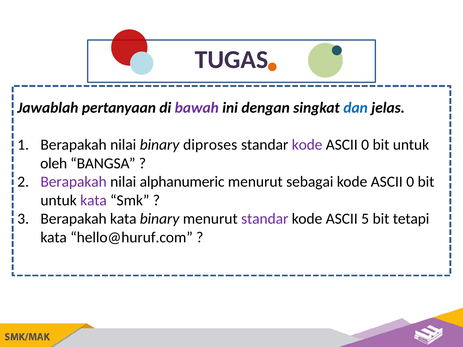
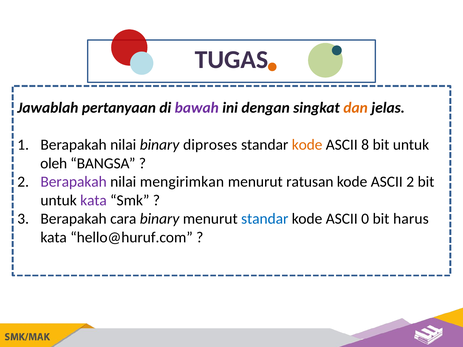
dan colour: blue -> orange (356, 108)
kode colour: purple -> orange (307, 145)
0: 0 -> 8 (365, 145)
alphanumeric: alphanumeric -> mengirimkan (182, 182)
sebagai: sebagai -> ratusan (310, 182)
0: 0 -> 2 (410, 182)
Berapakah kata: kata -> cara (123, 219)
standar colour: purple -> blue (265, 219)
5: 5 -> 0 (365, 219)
tetapi: tetapi -> harus (411, 219)
